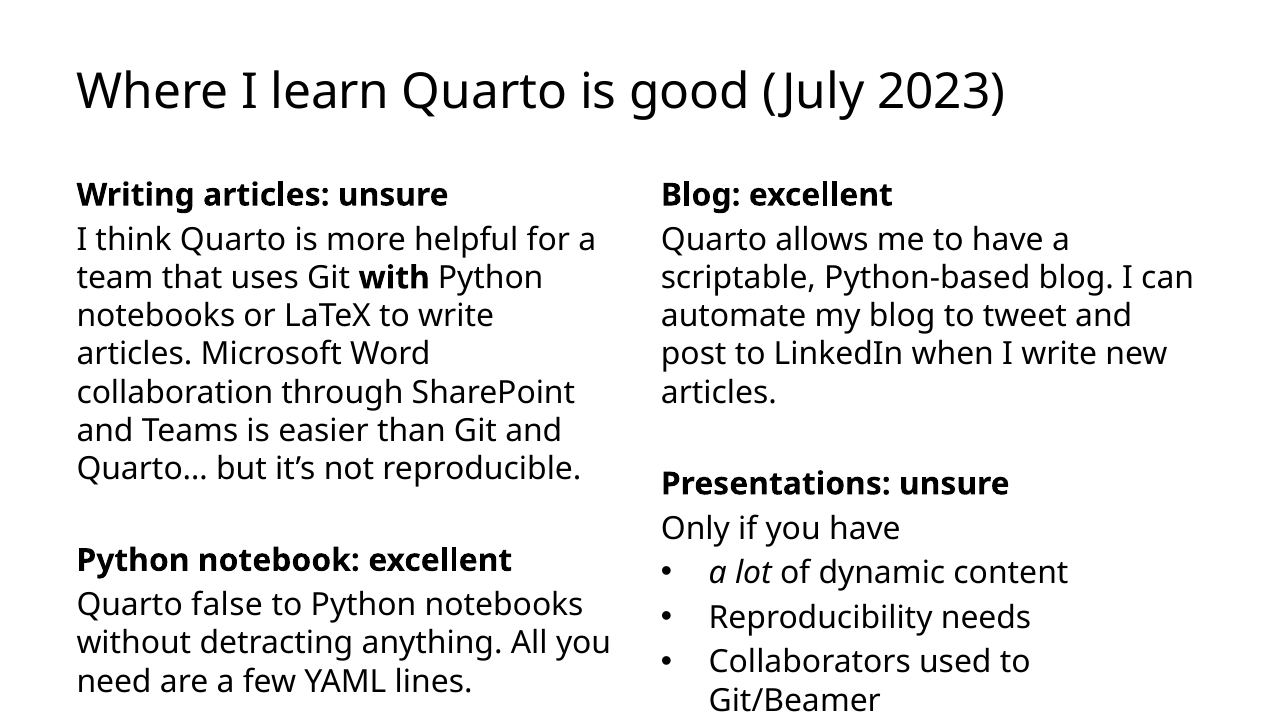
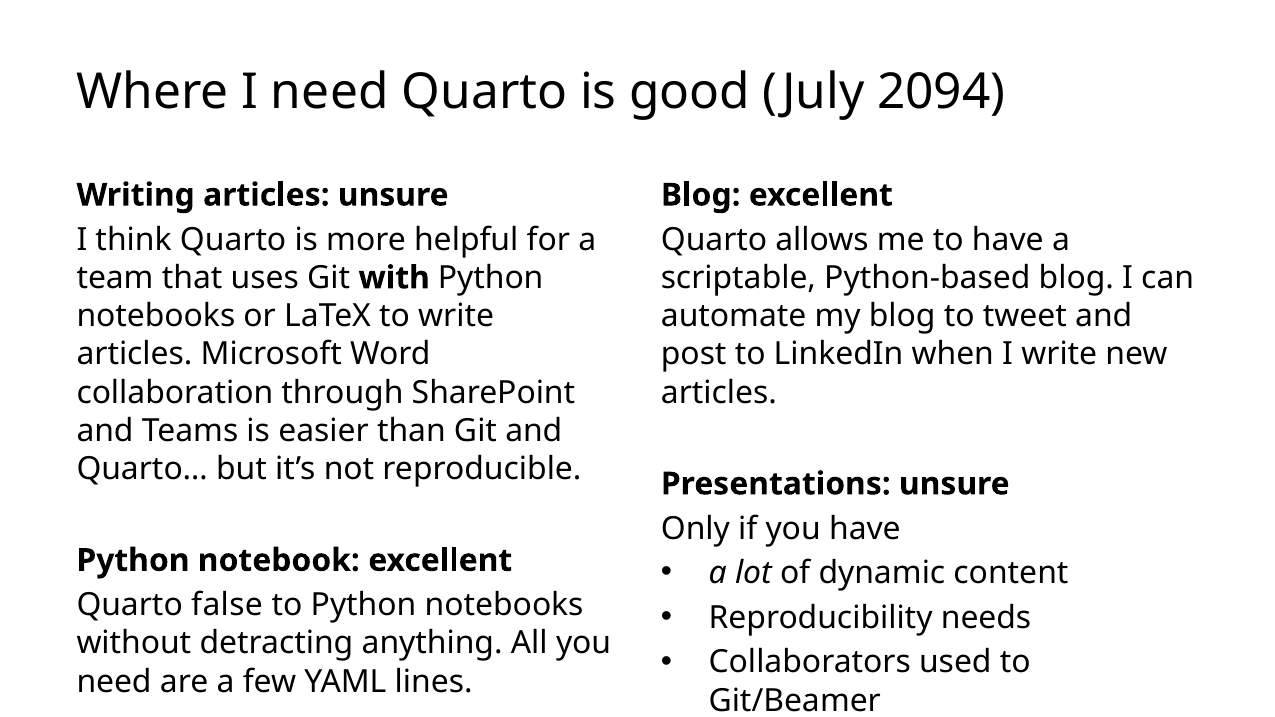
I learn: learn -> need (330, 92)
2023: 2023 -> 2094 (941, 92)
